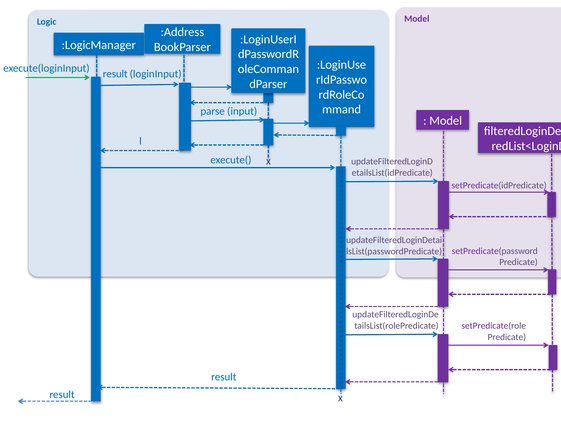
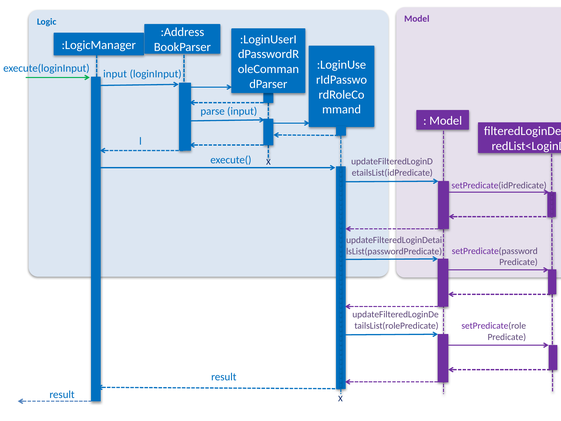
result: result -> input (115, 74)
